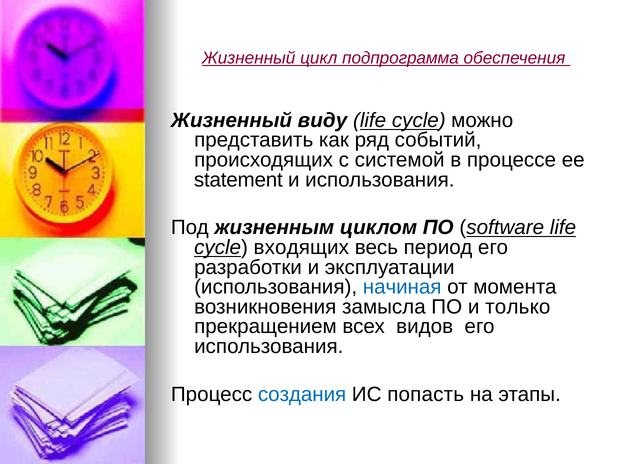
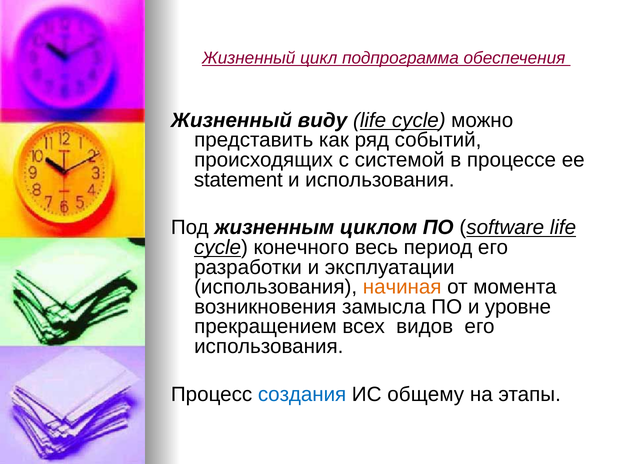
входящих: входящих -> конечного (301, 247)
начиная colour: blue -> orange (402, 287)
только: только -> уровне (518, 306)
попасть: попасть -> общему (426, 394)
